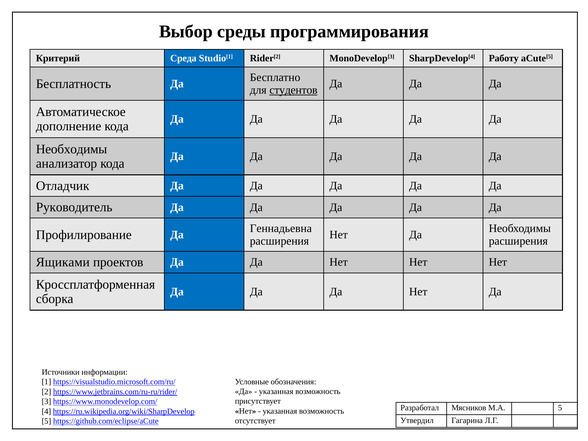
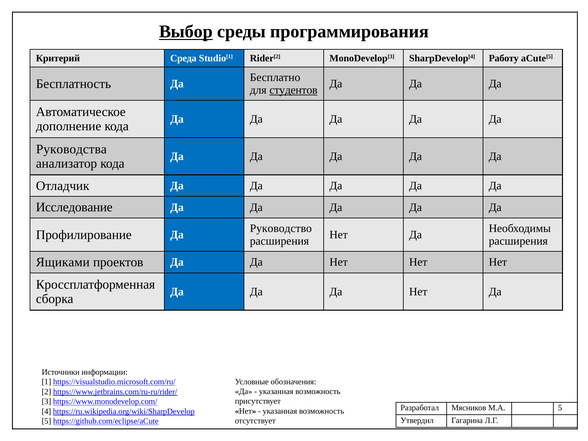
Выбор underline: none -> present (186, 32)
Необходимы: Необходимы -> Руководства (71, 149)
Руководитель: Руководитель -> Исследование (74, 207)
Геннадьевна: Геннадьевна -> Руководство (281, 228)
